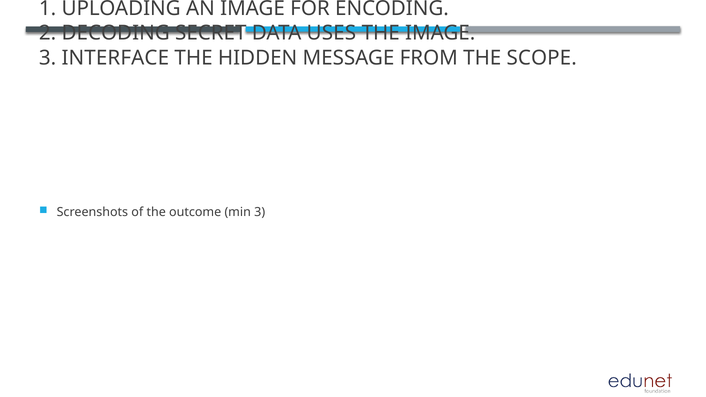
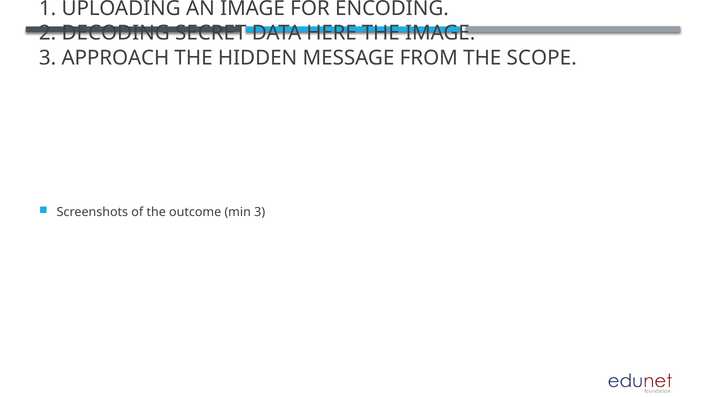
USES: USES -> HERE (332, 33)
INTERFACE: INTERFACE -> APPROACH (115, 58)
